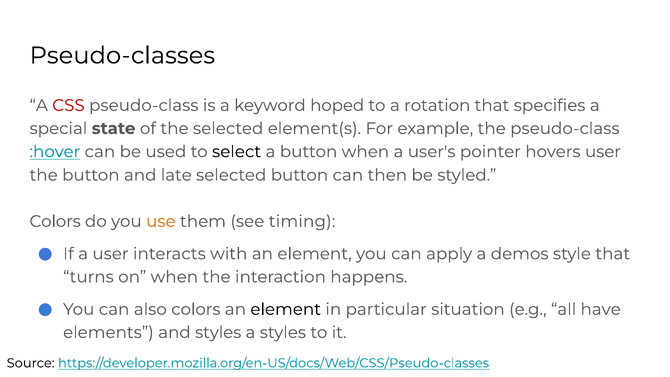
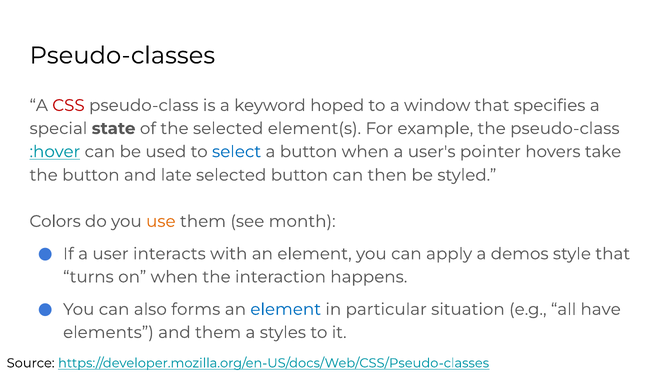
rotation: rotation -> window (437, 105)
select colour: black -> blue (237, 152)
hovers user: user -> take (603, 152)
timing: timing -> month (302, 221)
also colors: colors -> forms (196, 309)
element colour: black -> blue (286, 309)
and styles: styles -> them (218, 332)
